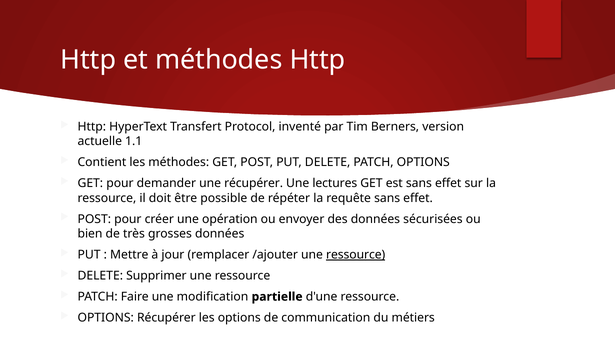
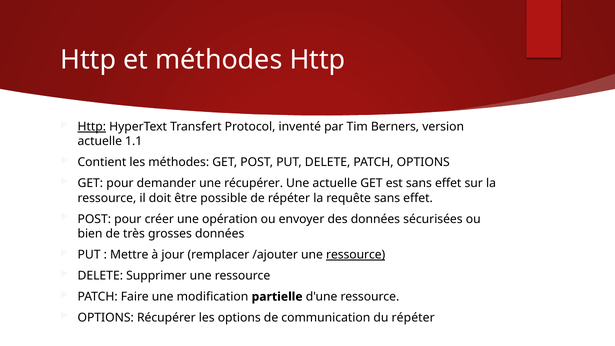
Http underline: none -> present (92, 127)
Une lectures: lectures -> actuelle (335, 183)
du métiers: métiers -> répéter (413, 318)
